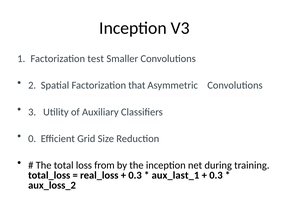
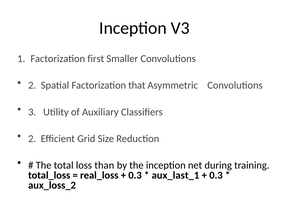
test: test -> first (96, 59)
0: 0 -> 2 (32, 138)
from: from -> than (104, 165)
